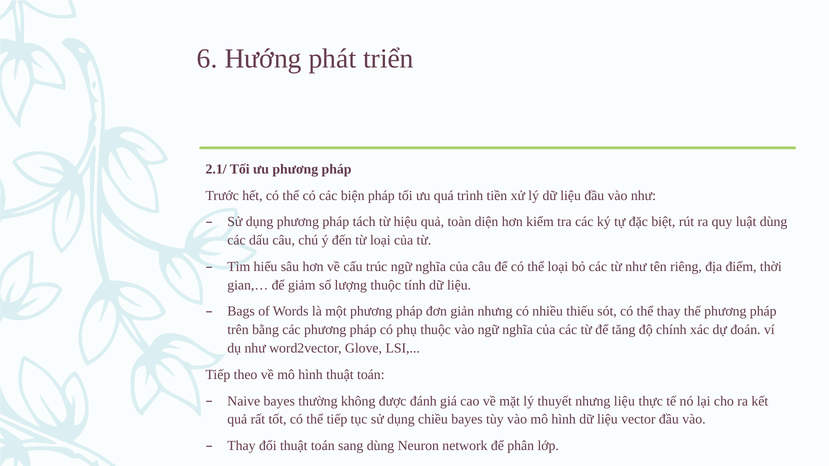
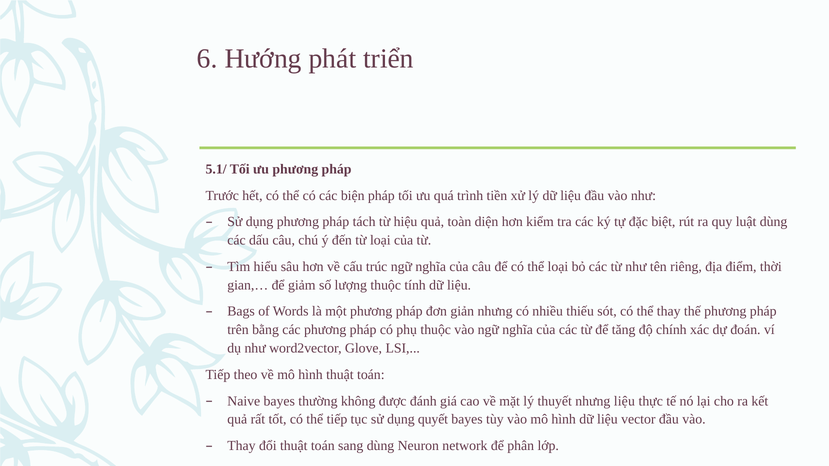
2.1/: 2.1/ -> 5.1/ (216, 169)
chiều: chiều -> quyết (433, 420)
